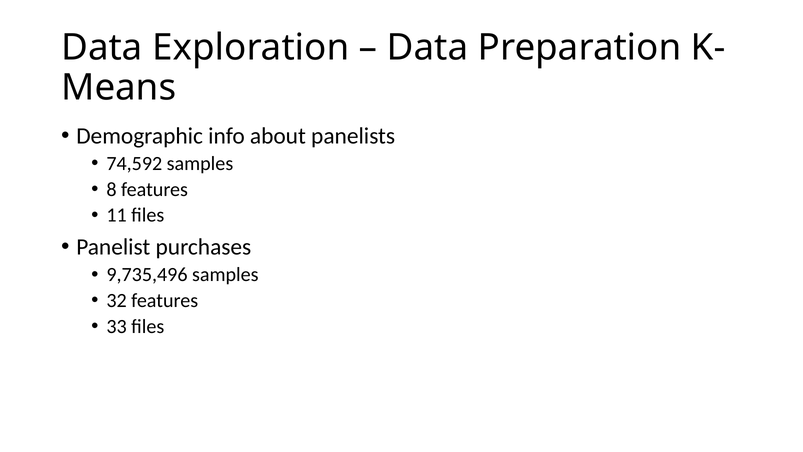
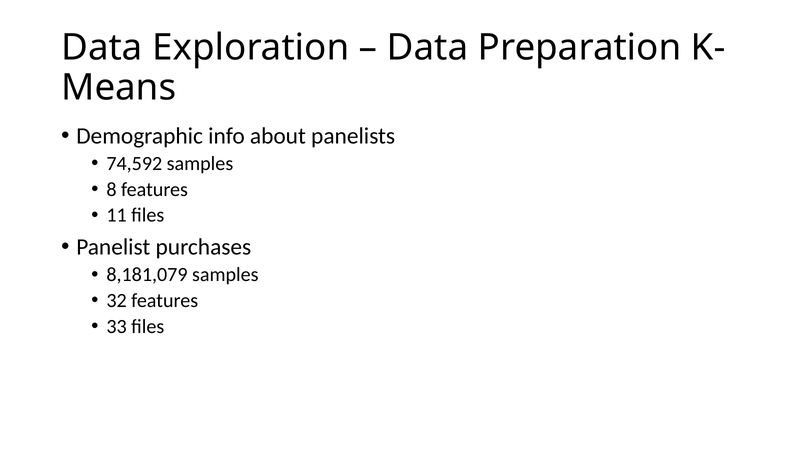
9,735,496: 9,735,496 -> 8,181,079 (147, 275)
